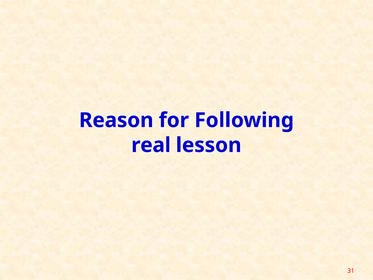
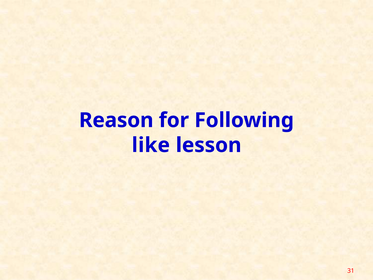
real: real -> like (151, 145)
